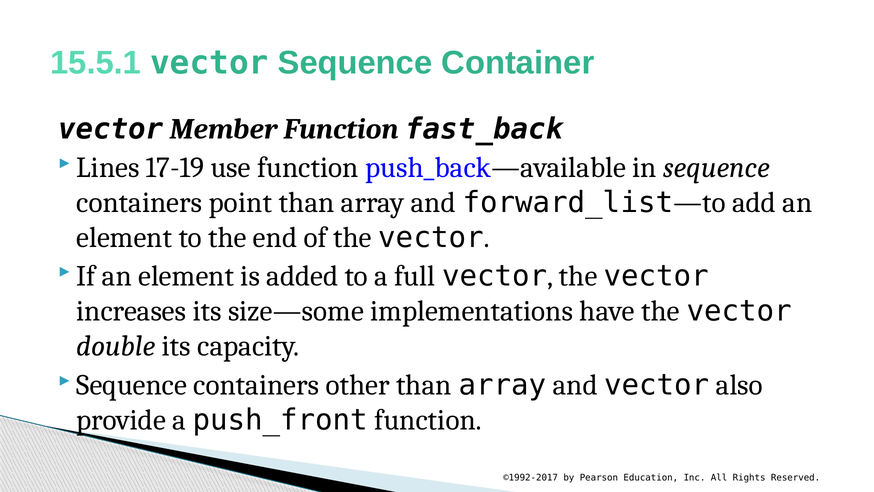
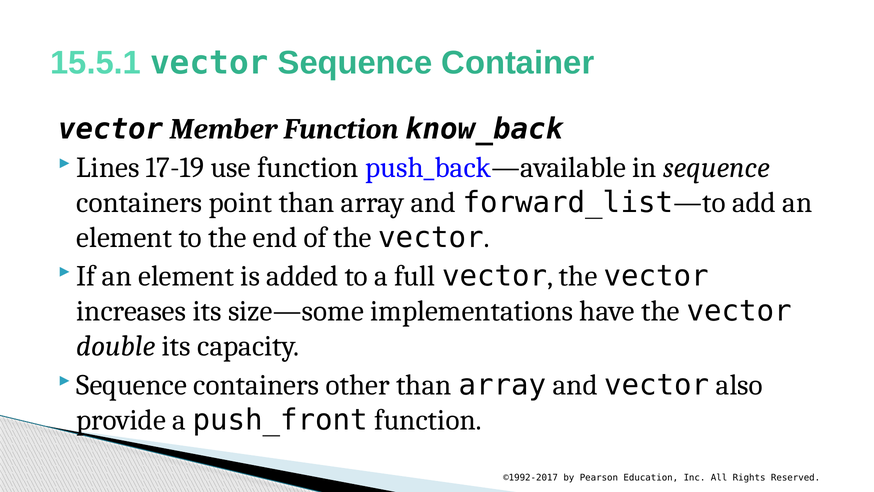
fast_back: fast_back -> know_back (484, 129)
